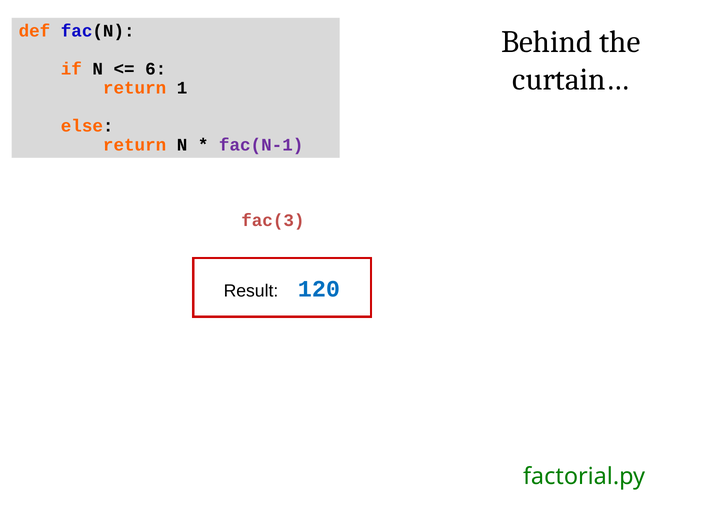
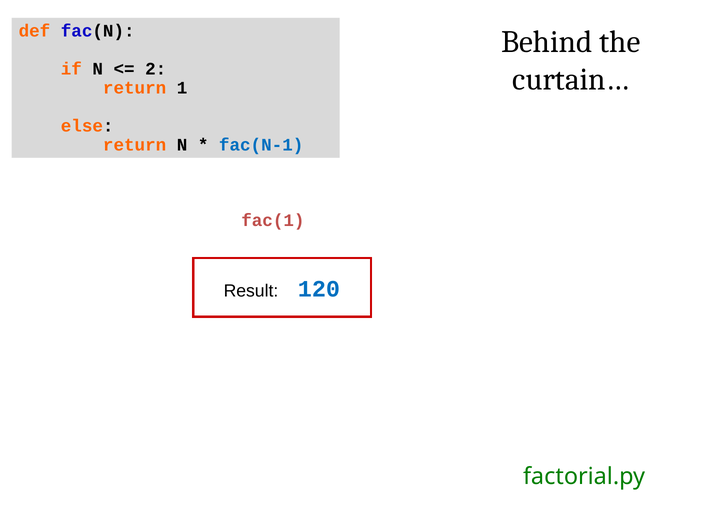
6: 6 -> 2 (156, 69)
fac(N-1 colour: purple -> blue (261, 145)
fac(3: fac(3 -> fac(1 (273, 220)
